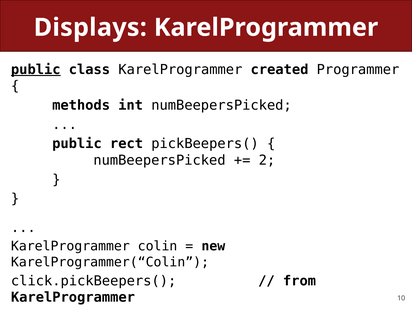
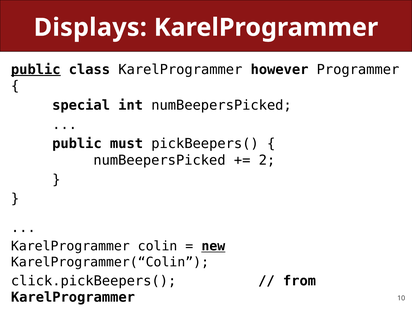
created: created -> however (280, 70)
methods: methods -> special (81, 105)
rect: rect -> must (127, 144)
new underline: none -> present (213, 246)
